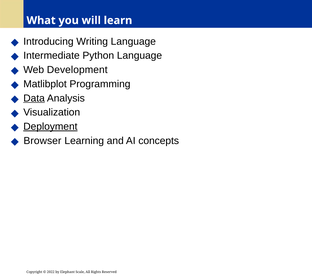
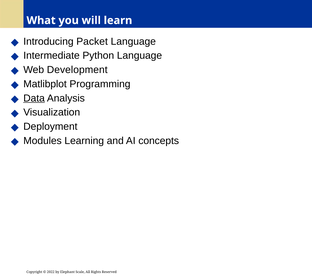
Writing: Writing -> Packet (92, 41)
Deployment underline: present -> none (50, 127)
Browser: Browser -> Modules (43, 141)
